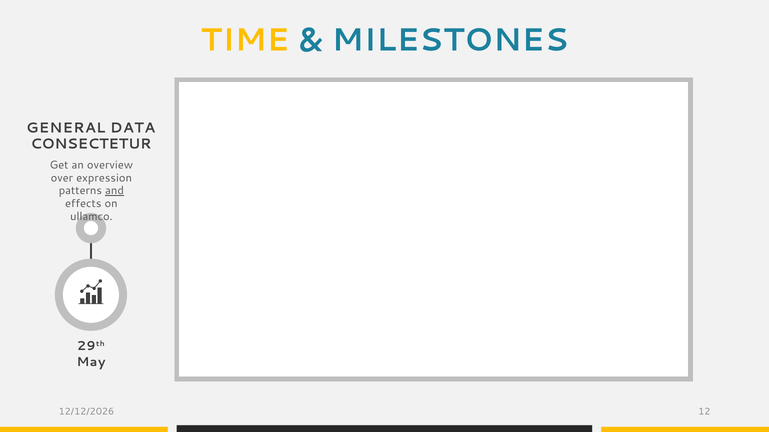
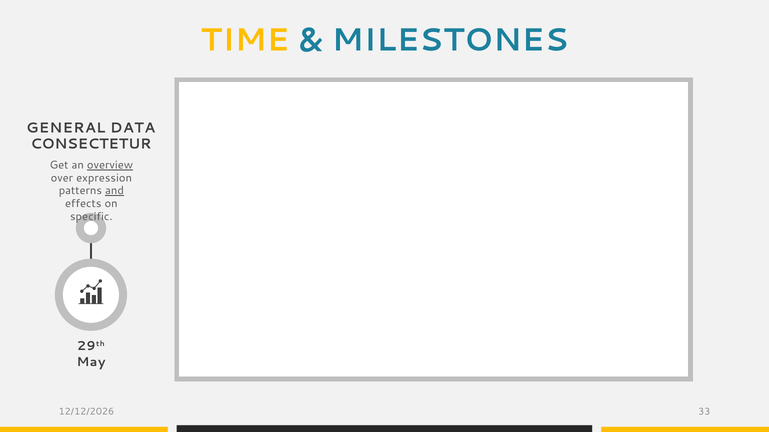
overview underline: none -> present (110, 165)
ullamco: ullamco -> specific (91, 217)
12: 12 -> 33 (704, 412)
